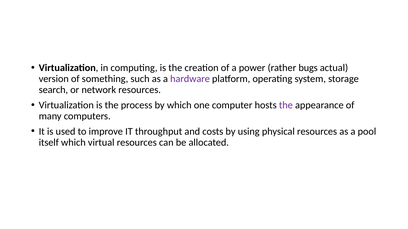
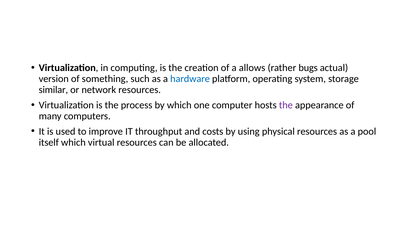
power: power -> allows (252, 68)
hardware colour: purple -> blue (190, 79)
search: search -> similar (53, 90)
